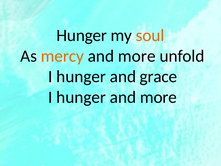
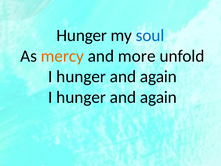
soul colour: orange -> blue (150, 35)
grace: grace -> again (158, 77)
more: more -> again (158, 97)
